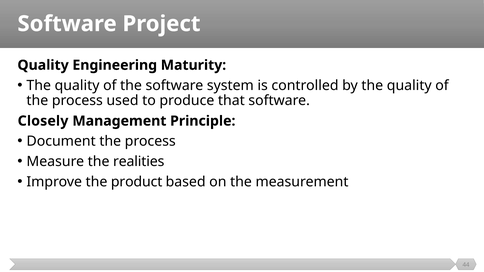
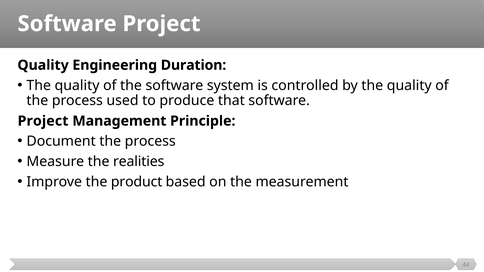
Maturity: Maturity -> Duration (194, 65)
Closely: Closely -> Project (43, 121)
